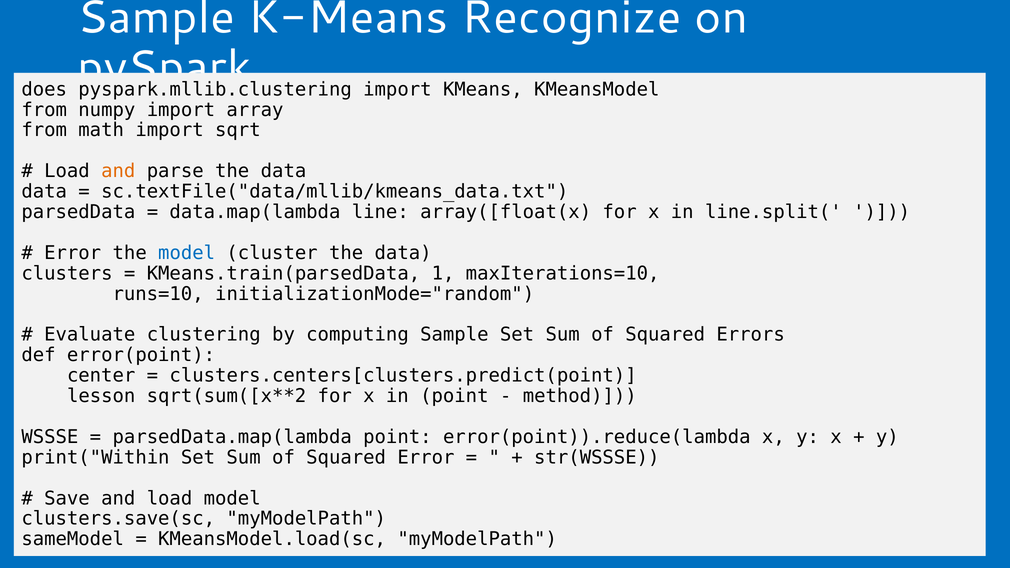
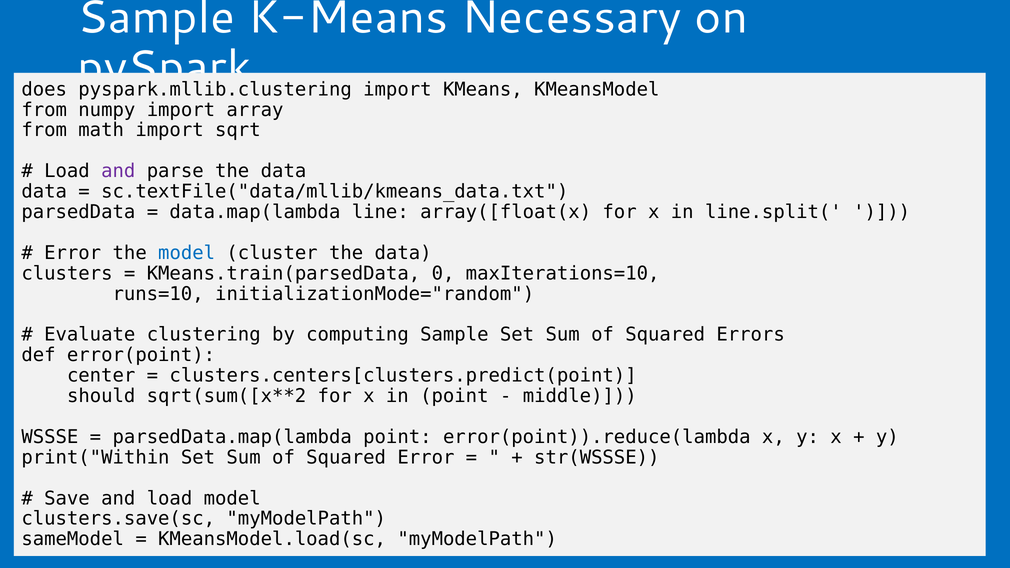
Recognize: Recognize -> Necessary (571, 18)
and colour: orange -> purple (118, 171)
1: 1 -> 0 (443, 273)
lesson: lesson -> should (101, 396)
method: method -> middle (580, 396)
